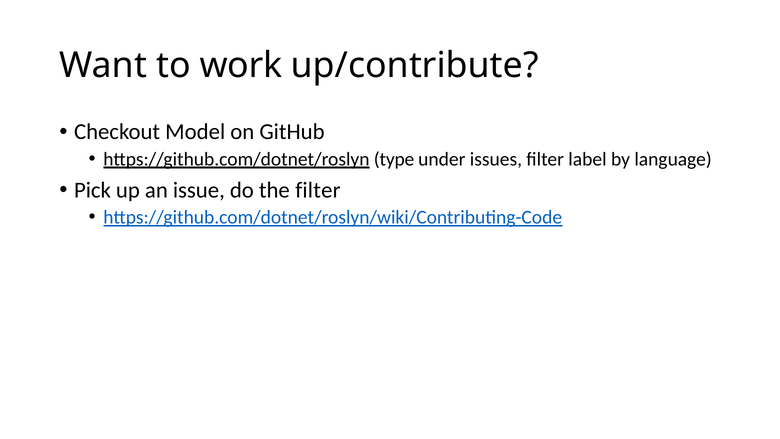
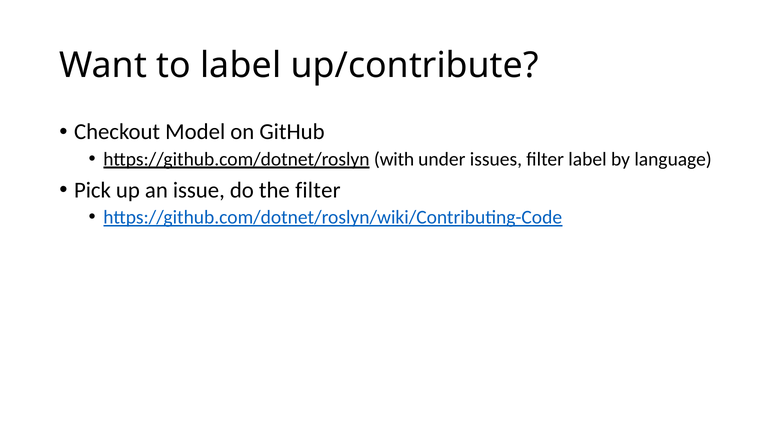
to work: work -> label (241, 66)
type: type -> with (394, 159)
